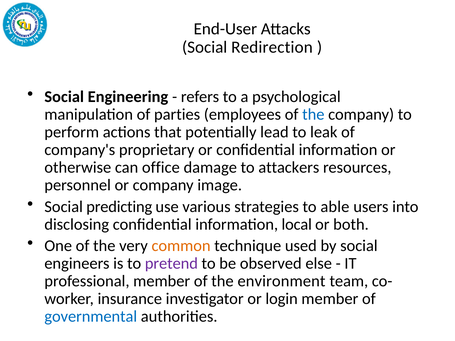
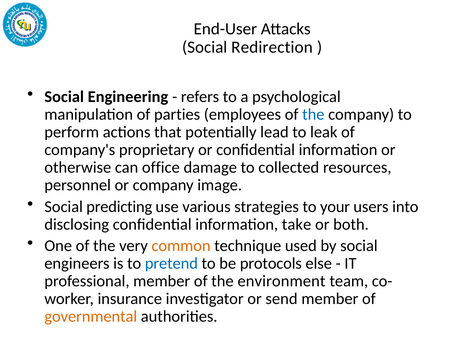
attackers: attackers -> collected (289, 168)
able: able -> your (335, 207)
local: local -> take (297, 224)
pretend colour: purple -> blue (171, 264)
observed: observed -> protocols (271, 264)
login: login -> send (282, 299)
governmental colour: blue -> orange (91, 317)
